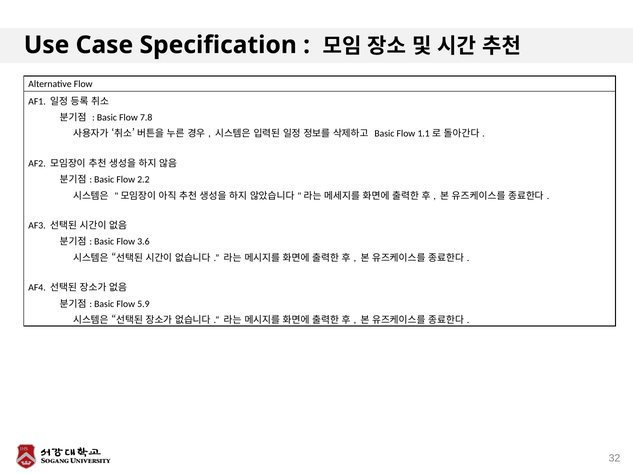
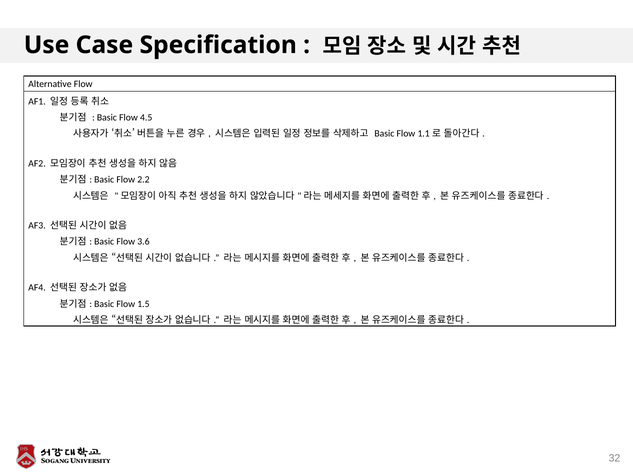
7.8: 7.8 -> 4.5 (146, 118)
5.9: 5.9 -> 1.5 (143, 304)
